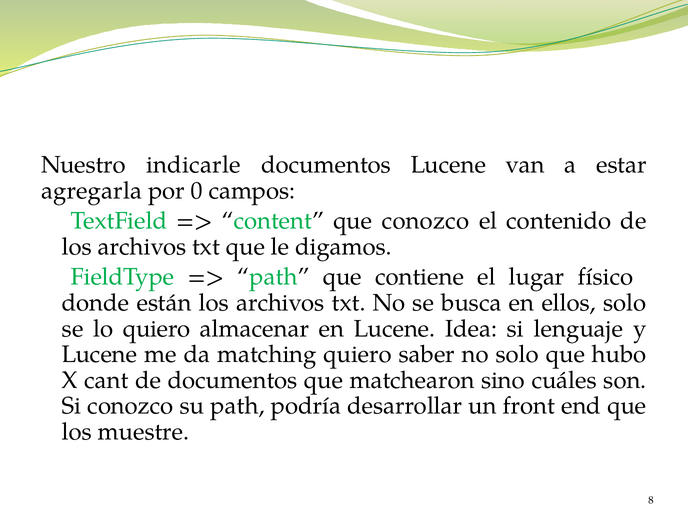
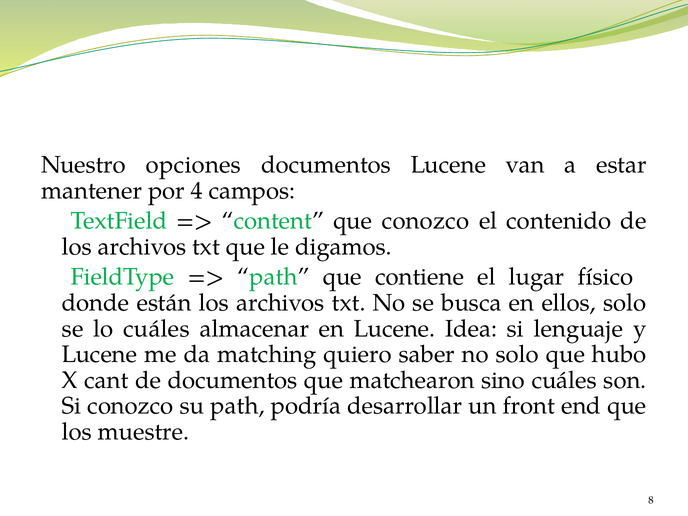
indicarle: indicarle -> opciones (193, 165)
agregarla: agregarla -> mantener (92, 191)
0: 0 -> 4 (197, 191)
lo quiero: quiero -> cuáles (156, 329)
